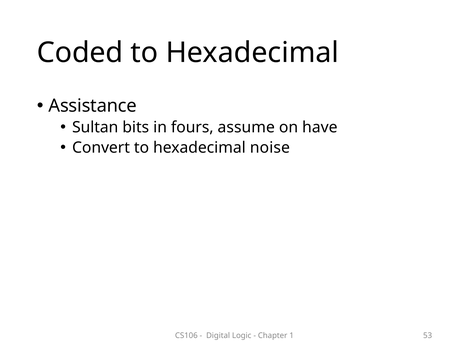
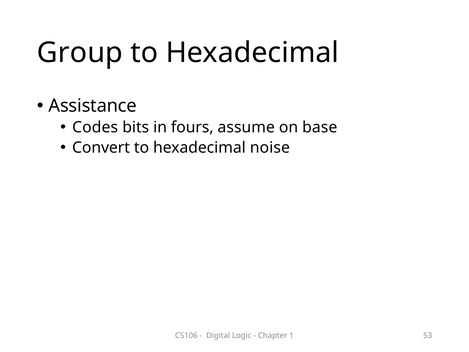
Coded: Coded -> Group (80, 53)
Sultan: Sultan -> Codes (95, 127)
have: have -> base (320, 127)
